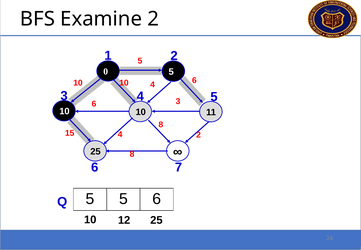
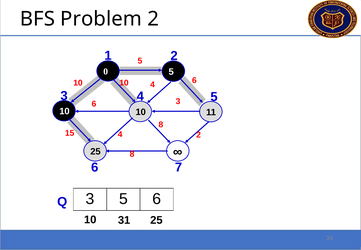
Examine: Examine -> Problem (101, 19)
Q 5: 5 -> 3 (90, 199)
12: 12 -> 31 (124, 220)
